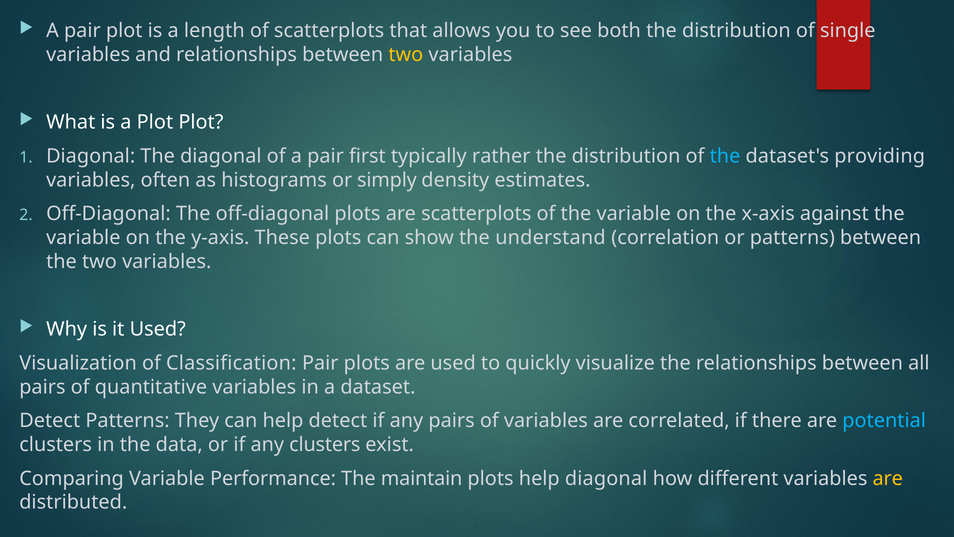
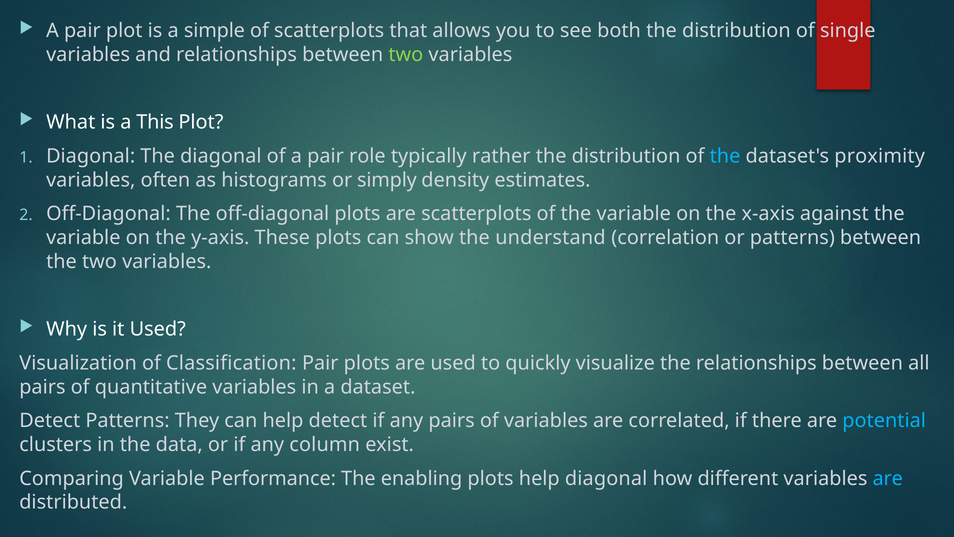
length: length -> simple (214, 31)
two colour: yellow -> light green (406, 55)
a Plot: Plot -> This (155, 122)
first: first -> role (367, 156)
providing: providing -> proximity (880, 156)
any clusters: clusters -> column (325, 444)
maintain: maintain -> enabling (422, 478)
are colour: yellow -> light blue (888, 478)
